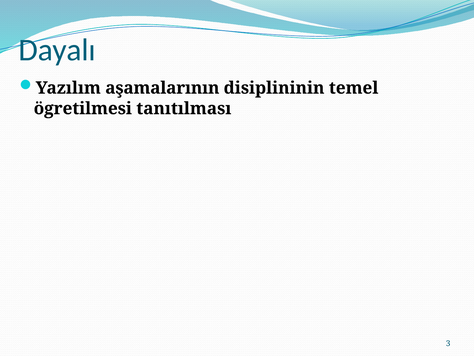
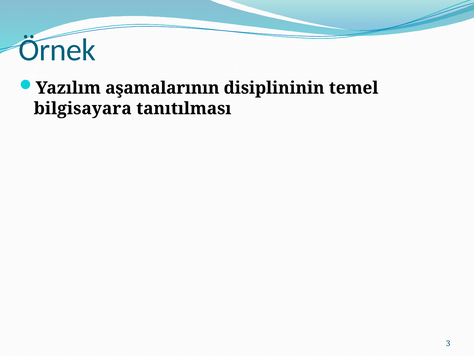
Dayalı: Dayalı -> Örnek (57, 50)
ögretilmesi: ögretilmesi -> bilgisayara (83, 108)
